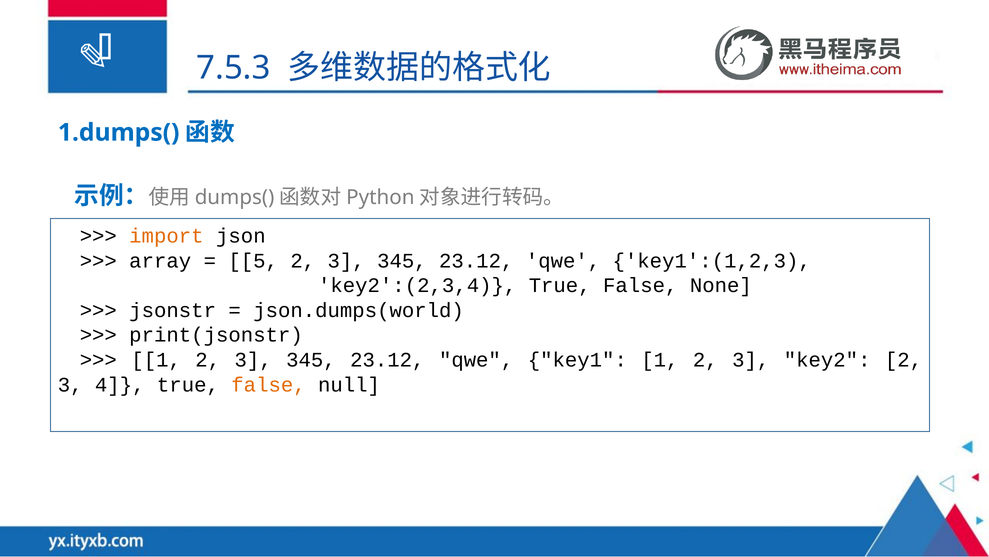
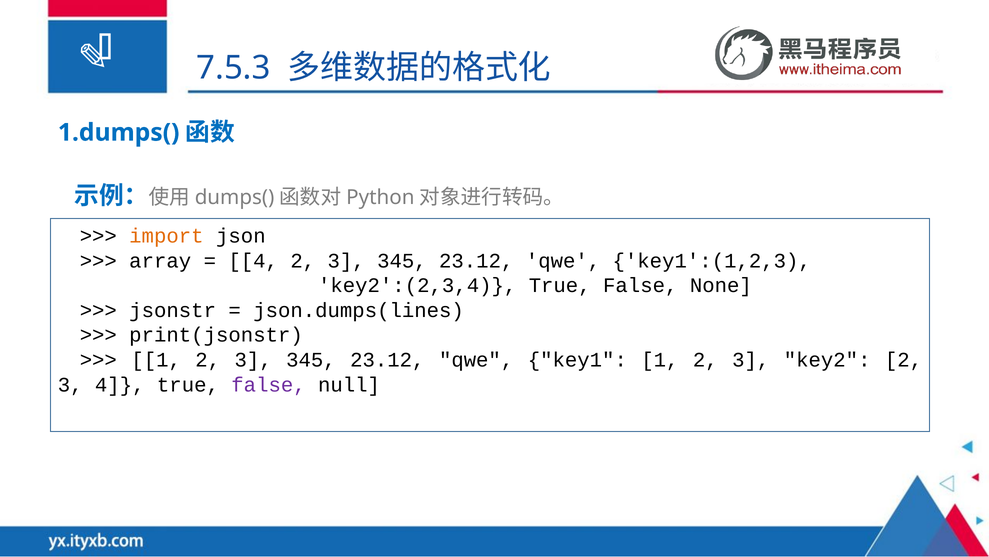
5: 5 -> 4 (253, 261)
json.dumps(world: json.dumps(world -> json.dumps(lines (359, 310)
false colour: orange -> purple (269, 384)
